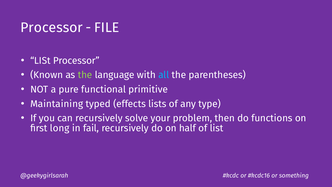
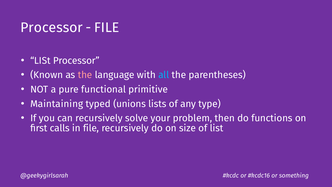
the colour: light green -> pink (85, 75)
effects: effects -> unions (130, 104)
long: long -> calls (60, 128)
in fail: fail -> file (91, 128)
half: half -> size (187, 128)
